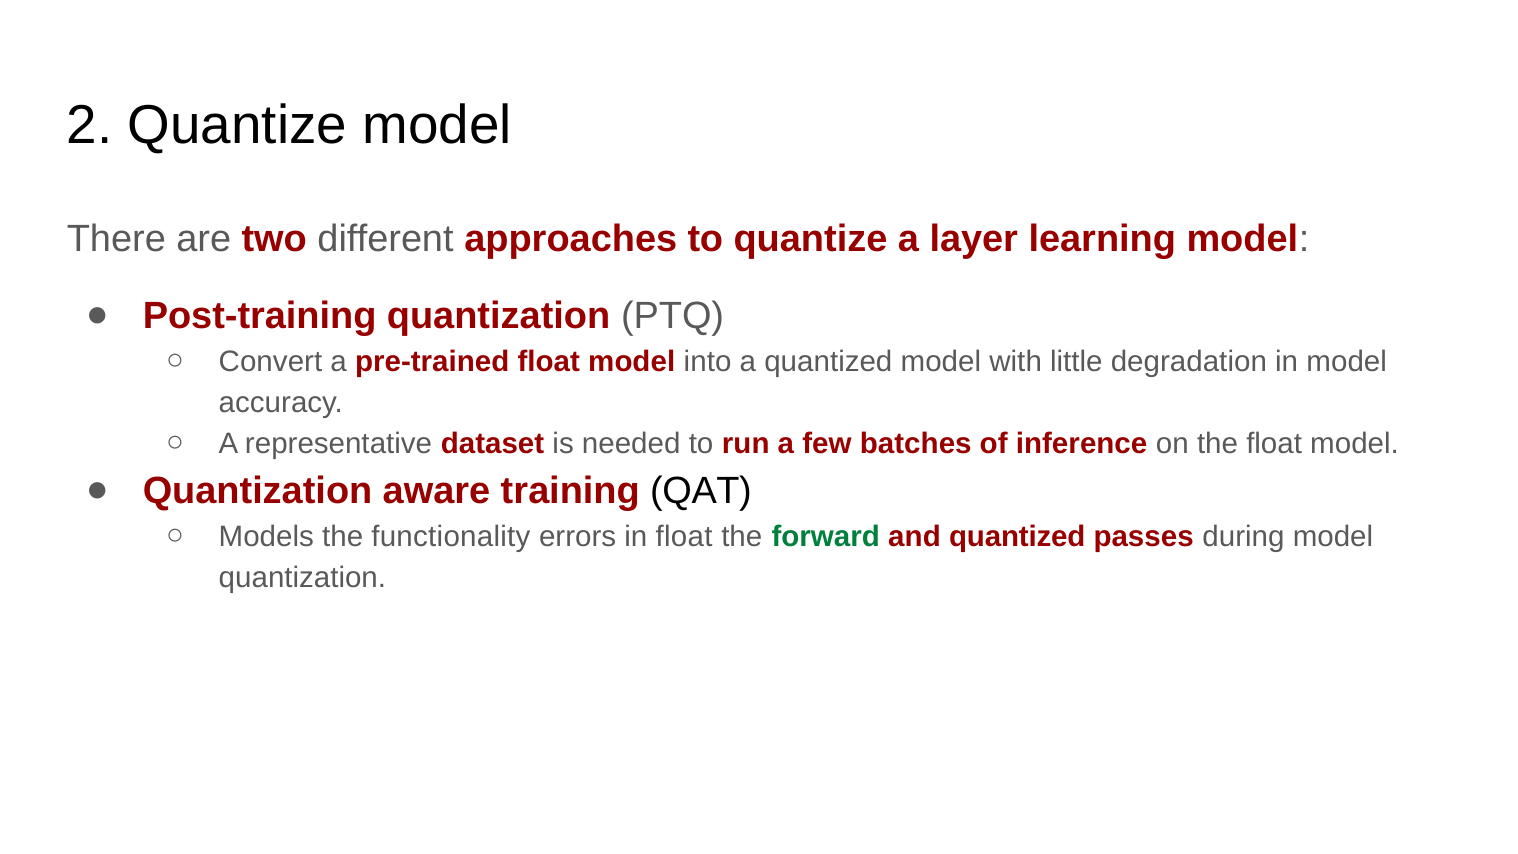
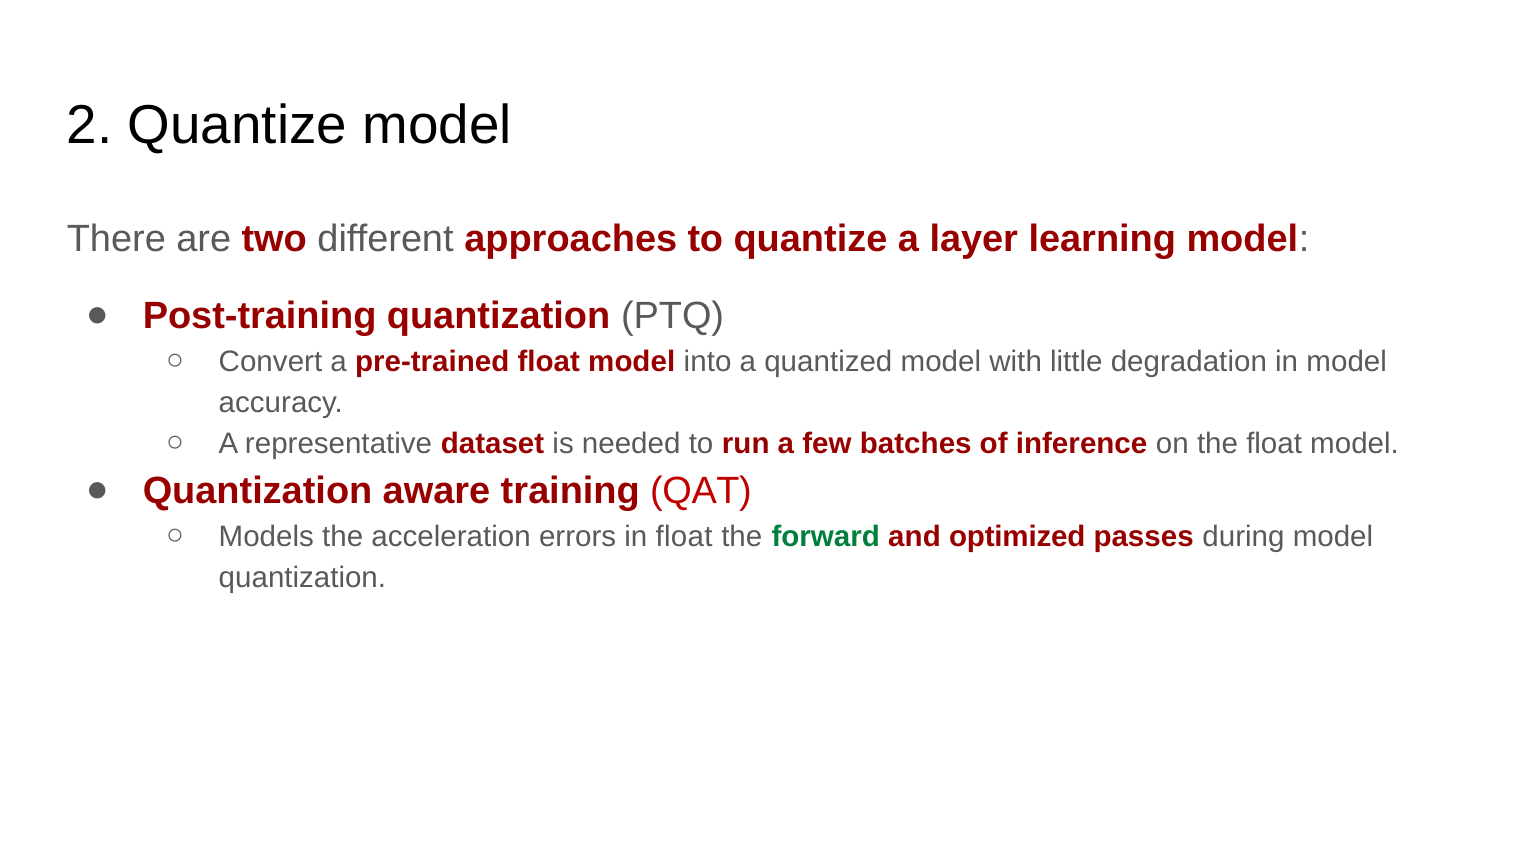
QAT colour: black -> red (701, 491)
functionality: functionality -> acceleration (451, 536)
and quantized: quantized -> optimized (1017, 536)
